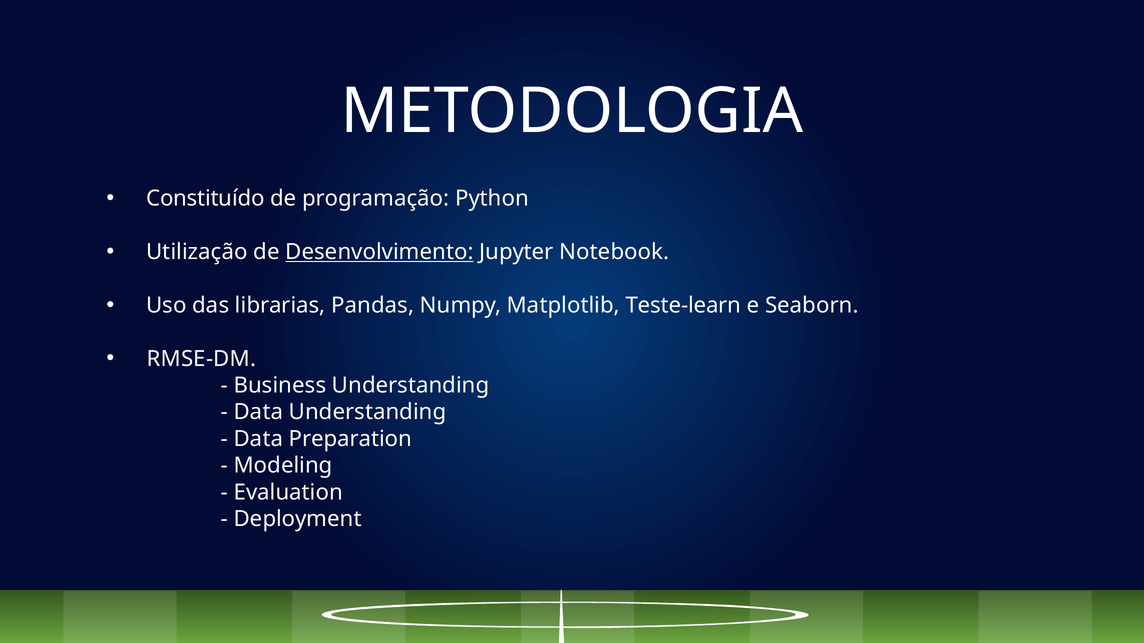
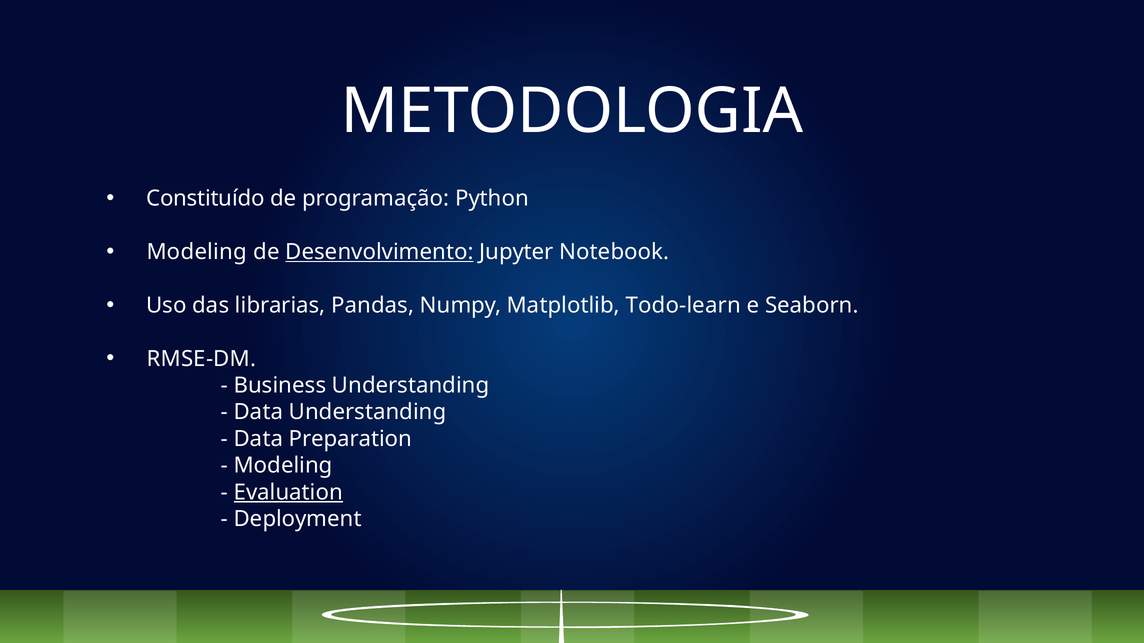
Utilização: Utilização -> Modeling (197, 252)
Teste-learn: Teste-learn -> Todo-learn (683, 306)
Evaluation underline: none -> present (288, 493)
